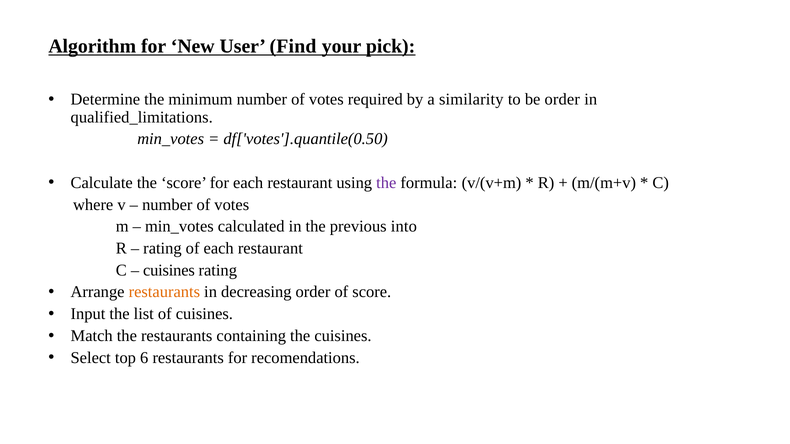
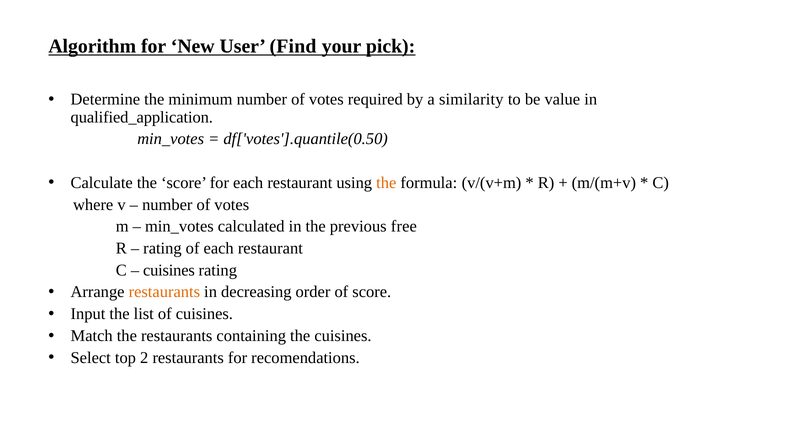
be order: order -> value (562, 99)
qualified_limitations: qualified_limitations -> qualified_application (142, 117)
the colour: purple -> orange (386, 183)
into: into -> free (404, 227)
6: 6 -> 2 (144, 358)
